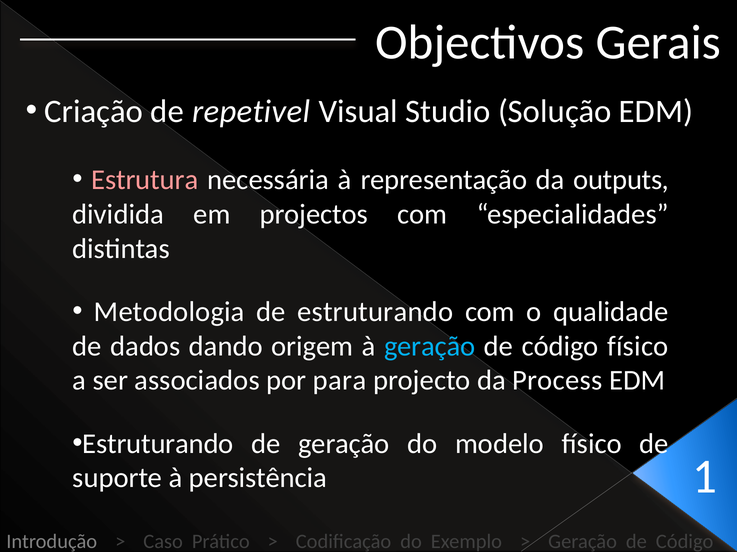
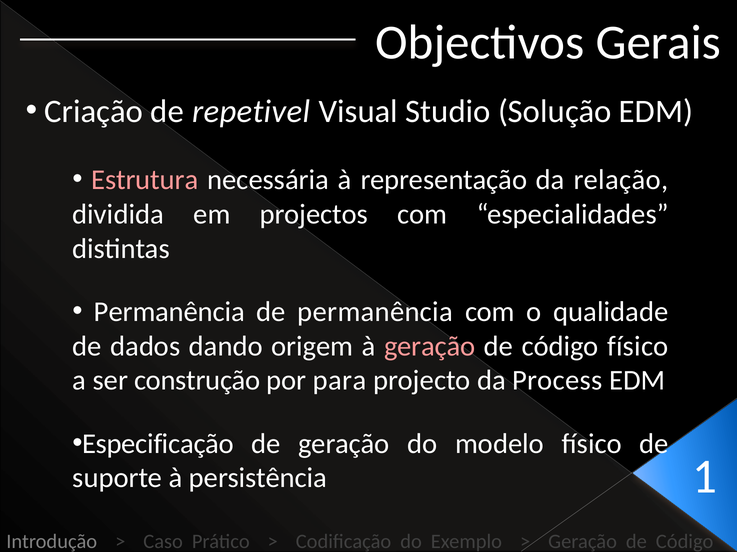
outputs: outputs -> relação (621, 180)
Metodologia: Metodologia -> Permanência (169, 312)
de estruturando: estruturando -> permanência (375, 312)
geração colour: light blue -> pink (430, 347)
associados: associados -> construção (197, 381)
Estruturando: Estruturando -> Especificação (158, 444)
